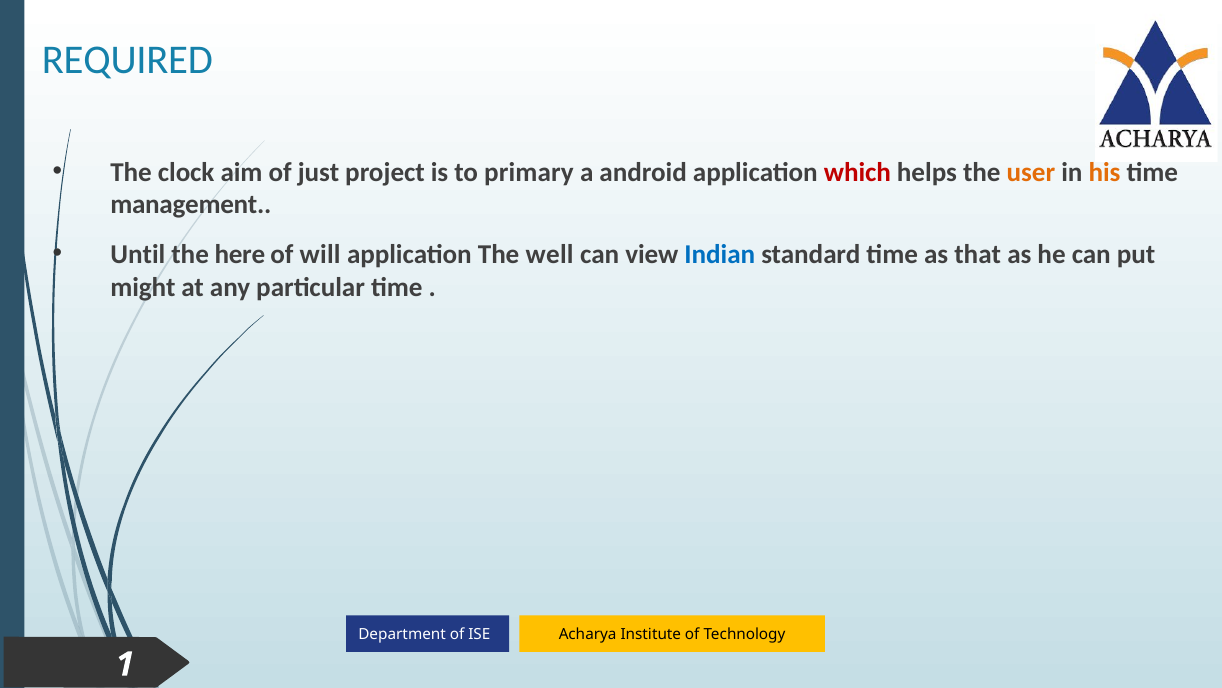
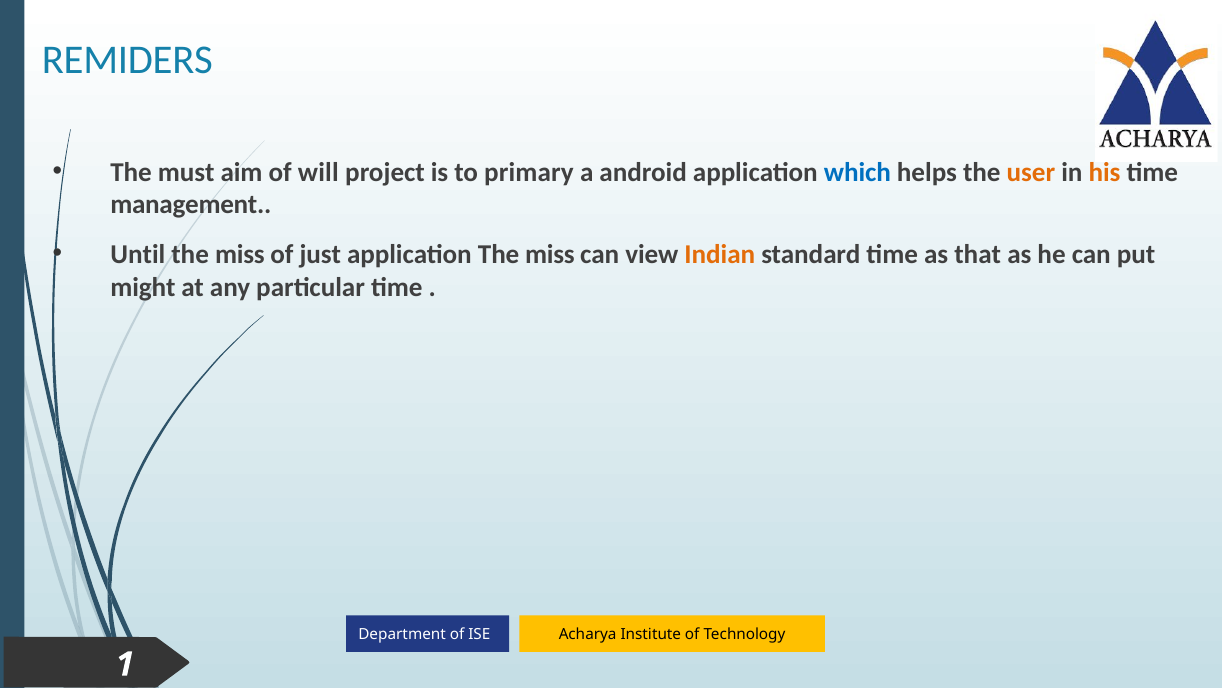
REQUIRED: REQUIRED -> REMIDERS (127, 60)
clock: clock -> must (186, 172)
just: just -> will (318, 172)
which colour: red -> blue (857, 172)
here: here -> miss (240, 254)
will: will -> just (320, 254)
application The well: well -> miss (550, 254)
Indian colour: blue -> orange (720, 254)
